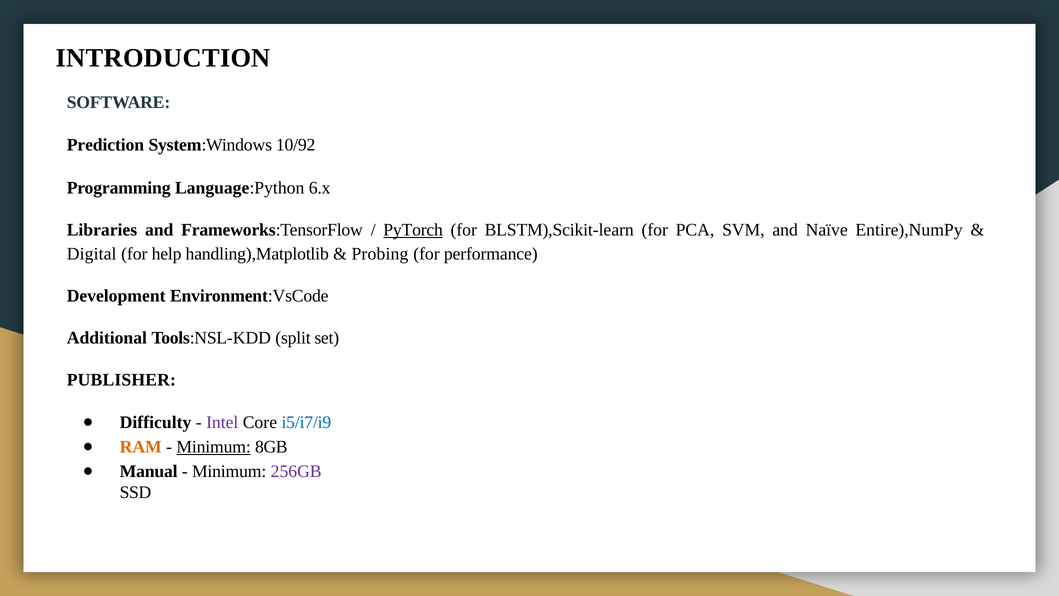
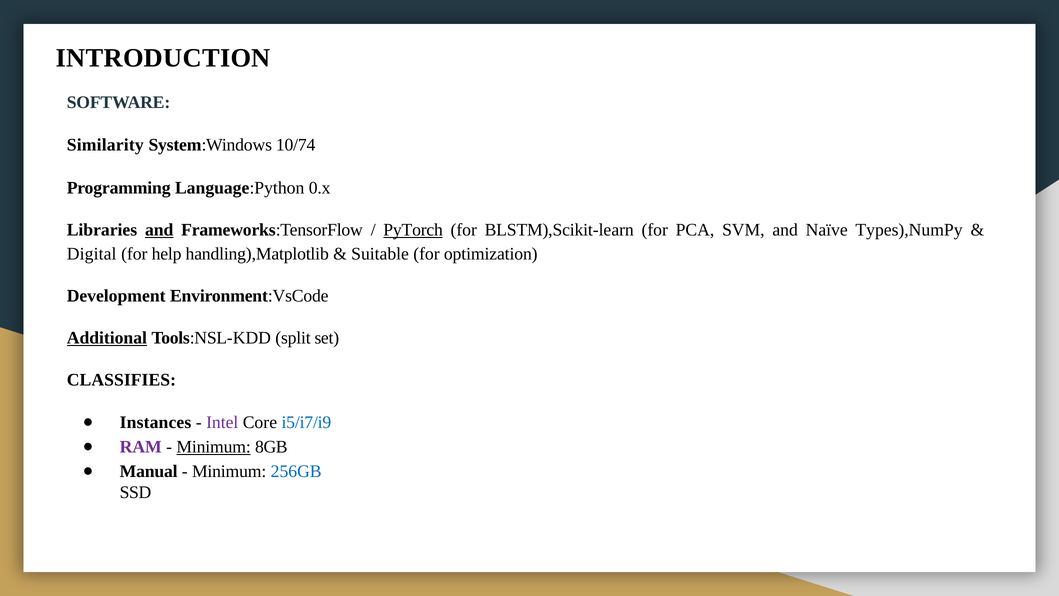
Prediction: Prediction -> Similarity (105, 145)
10/92: 10/92 -> 10/74 (296, 145)
6.x: 6.x -> 0.x (320, 188)
and underline: none -> present (159, 230)
Entire),NumPy: Entire),NumPy -> Types),NumPy (909, 230)
Probing: Probing -> Suitable (380, 254)
performance: performance -> optimization (491, 254)
Additional underline: none -> present (107, 338)
PUBLISHER: PUBLISHER -> CLASSIFIES (121, 380)
Difficulty: Difficulty -> Instances (155, 422)
RAM colour: orange -> purple (141, 447)
256GB colour: purple -> blue (296, 471)
